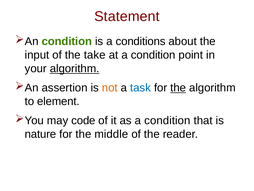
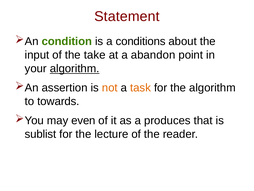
at a condition: condition -> abandon (153, 55)
task colour: blue -> orange (141, 88)
the underline: present -> none (178, 88)
element: element -> towards (58, 101)
code: code -> even (83, 120)
as a condition: condition -> produces (167, 120)
nature: nature -> sublist (41, 134)
middle: middle -> lecture (111, 134)
